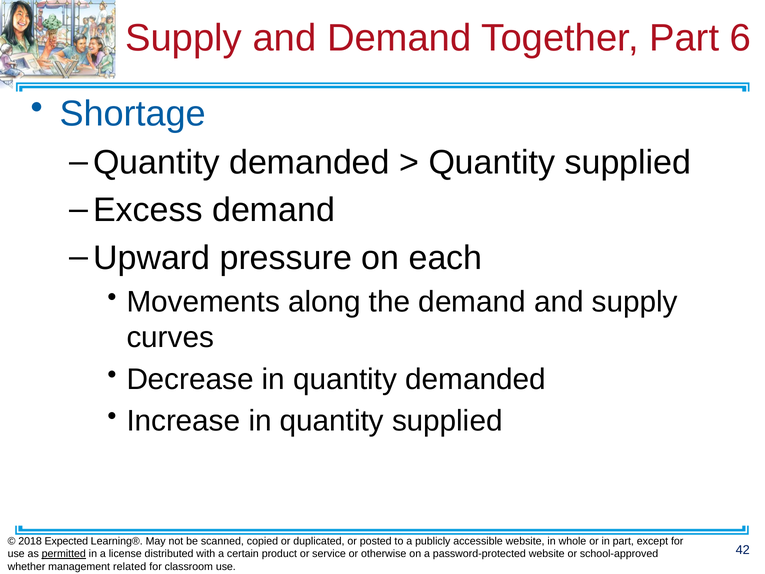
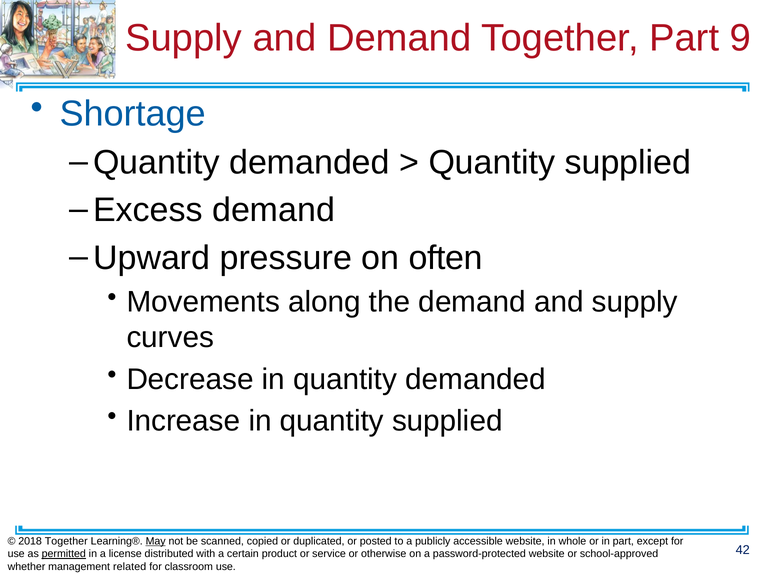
6: 6 -> 9 (741, 38)
each: each -> often (446, 258)
2018 Expected: Expected -> Together (66, 541)
May underline: none -> present (156, 541)
